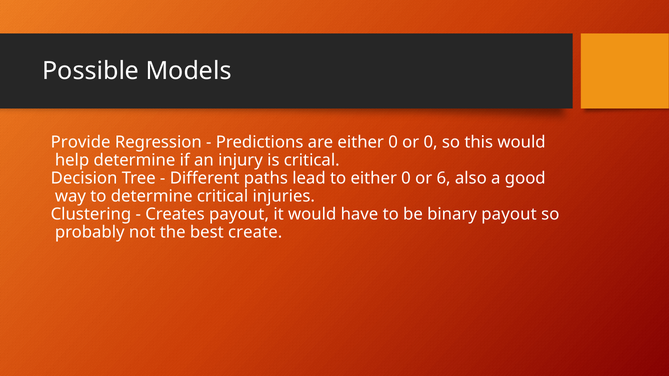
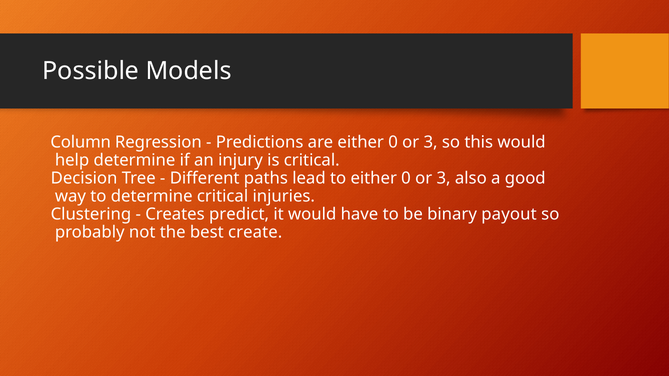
Provide: Provide -> Column (81, 142)
0: 0 -> 3 (431, 142)
6: 6 -> 3 (444, 178)
Creates payout: payout -> predict (239, 214)
